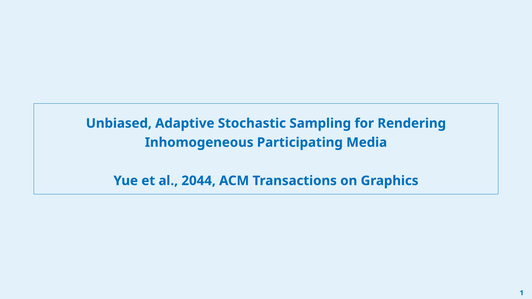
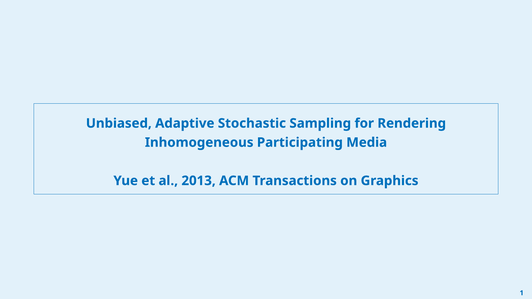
2044: 2044 -> 2013 (199, 181)
